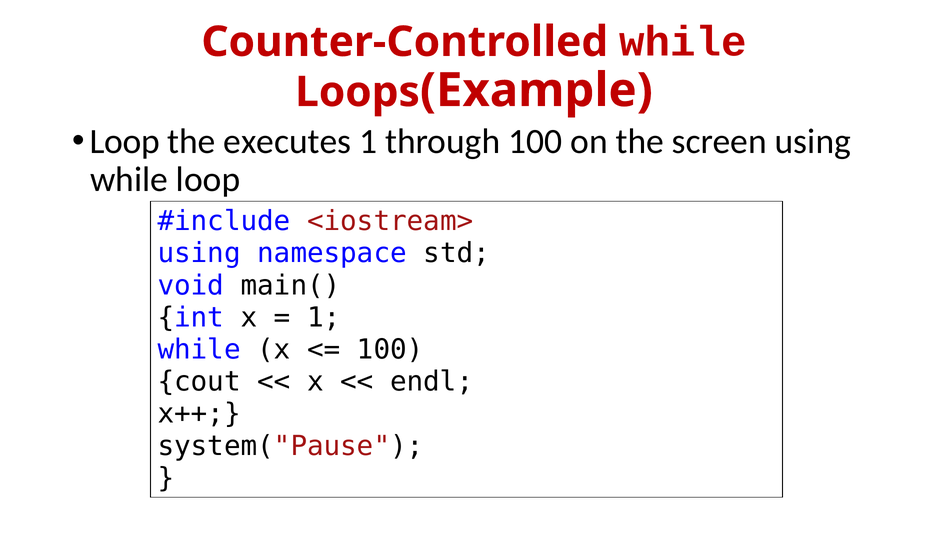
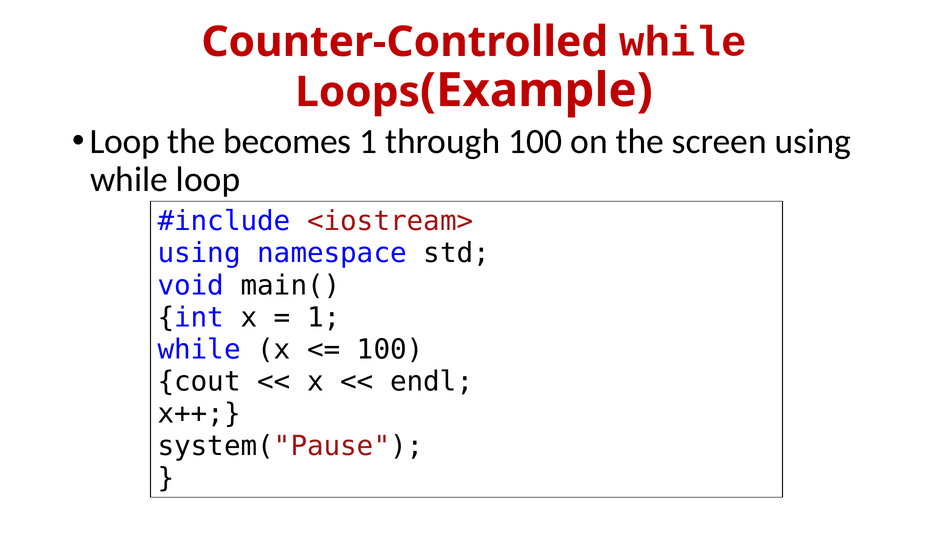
executes: executes -> becomes (287, 141)
